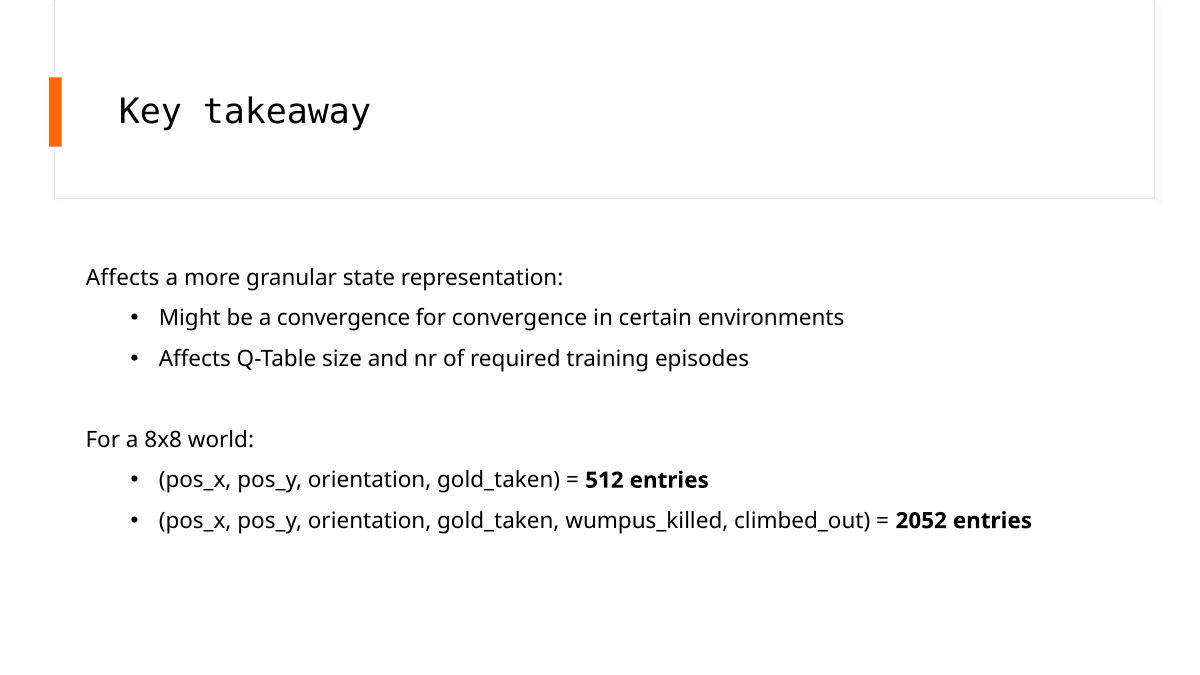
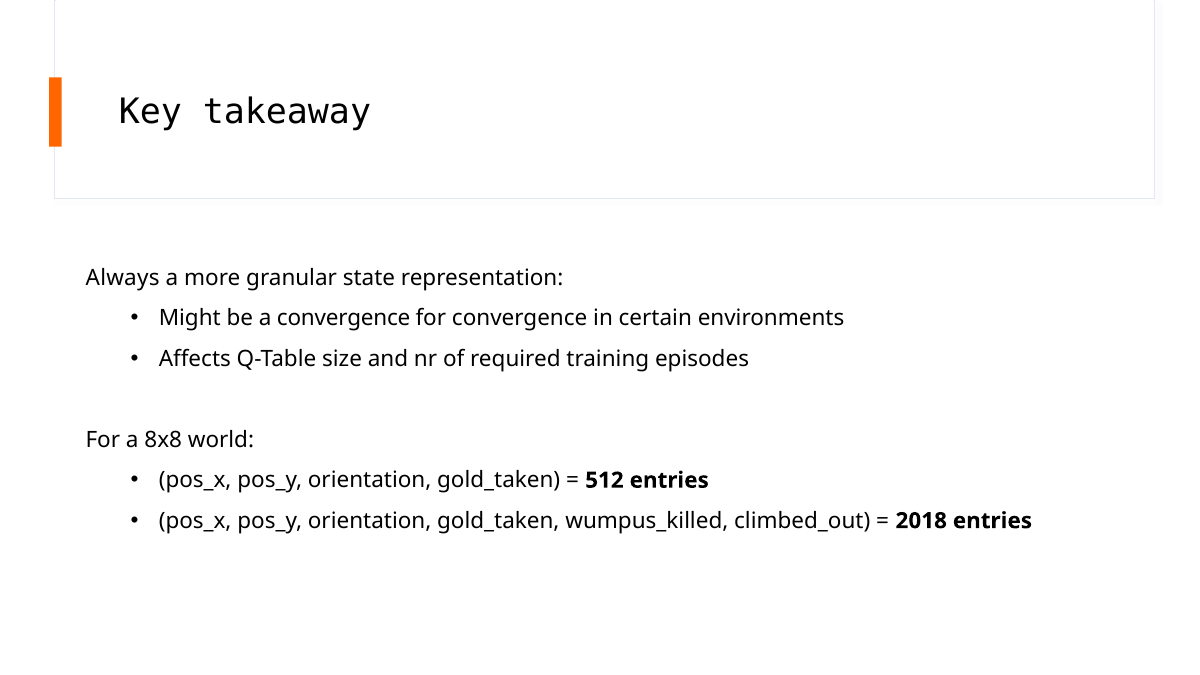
Affects: Affects -> Always (123, 278)
2052: 2052 -> 2018 (921, 521)
